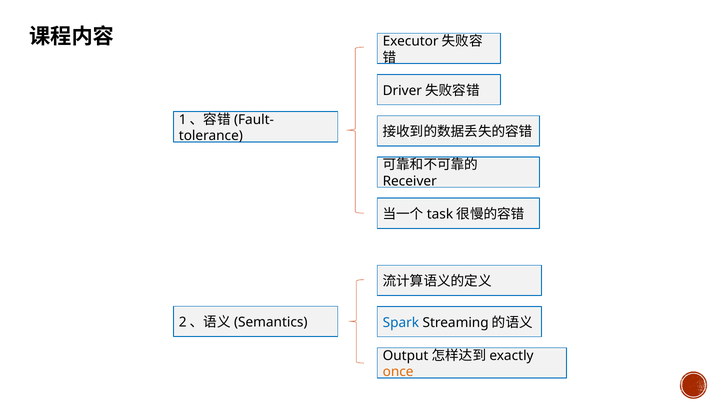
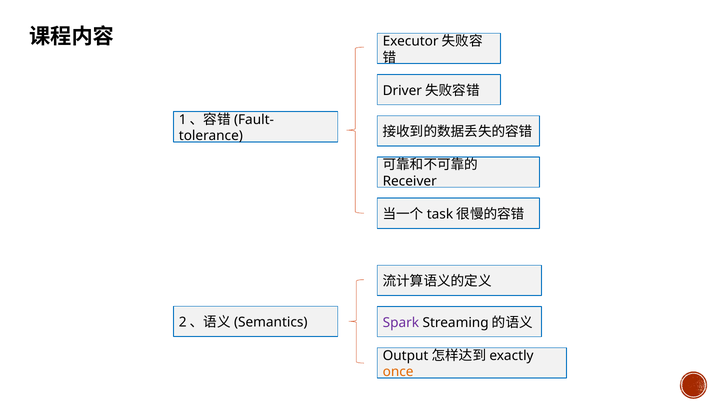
Spark colour: blue -> purple (401, 323)
